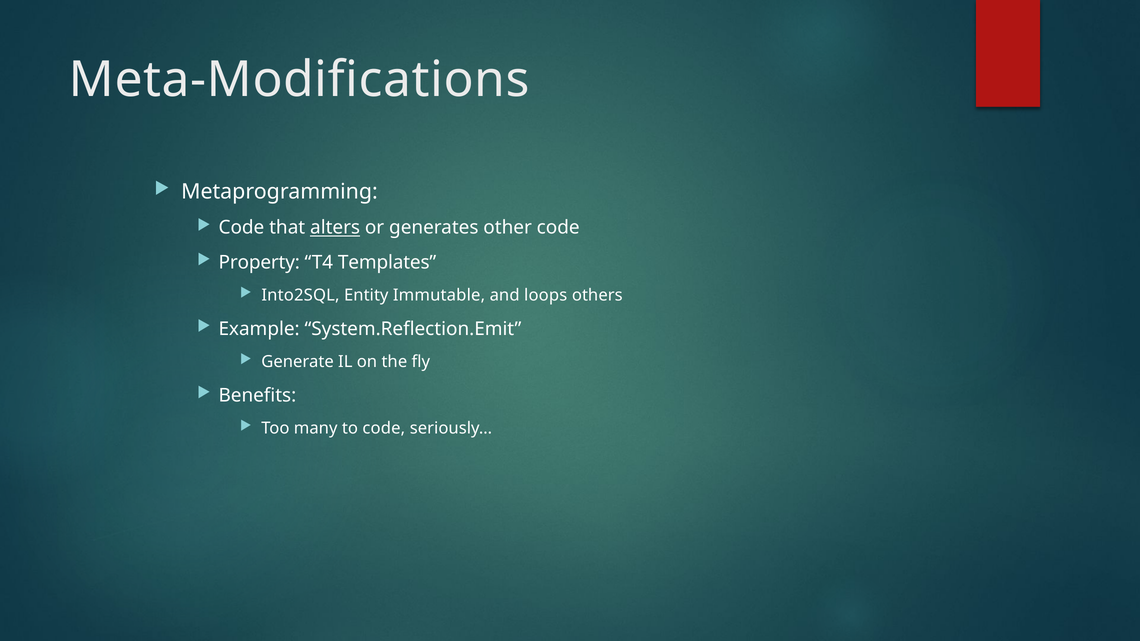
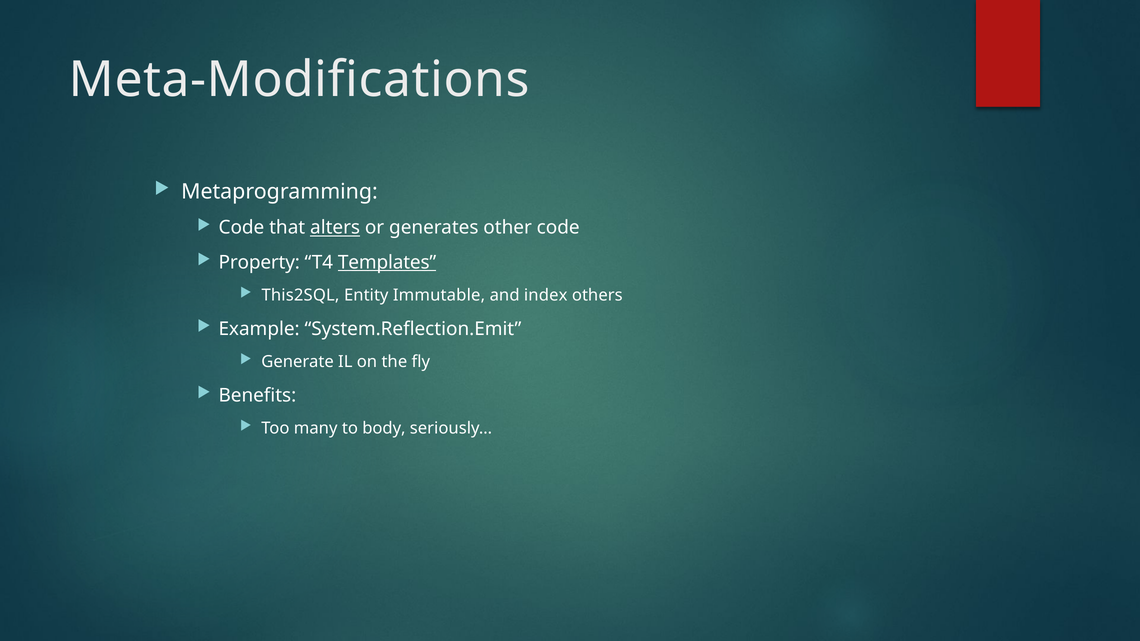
Templates underline: none -> present (387, 262)
Into2SQL: Into2SQL -> This2SQL (300, 296)
loops: loops -> index (546, 296)
to code: code -> body (384, 429)
